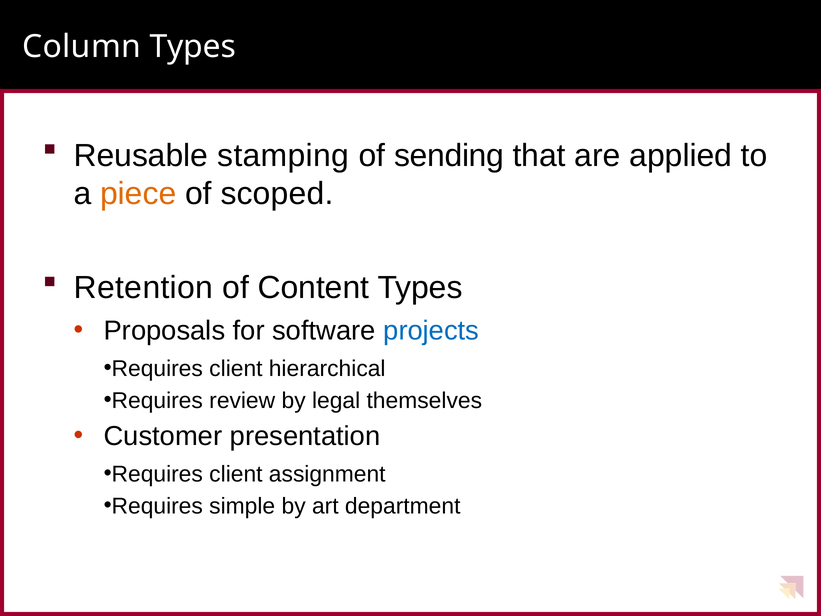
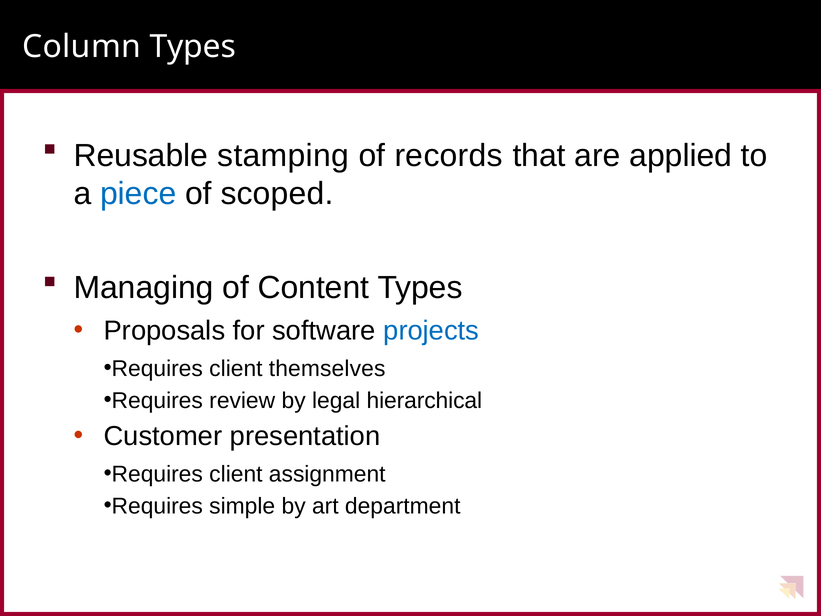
sending: sending -> records (449, 155)
piece colour: orange -> blue (138, 194)
Retention: Retention -> Managing (144, 288)
hierarchical: hierarchical -> themselves (327, 368)
themselves: themselves -> hierarchical (424, 400)
